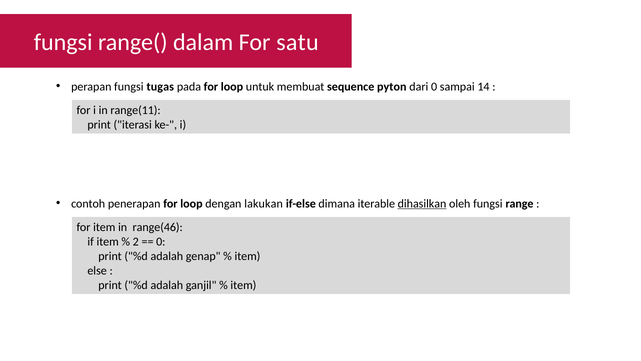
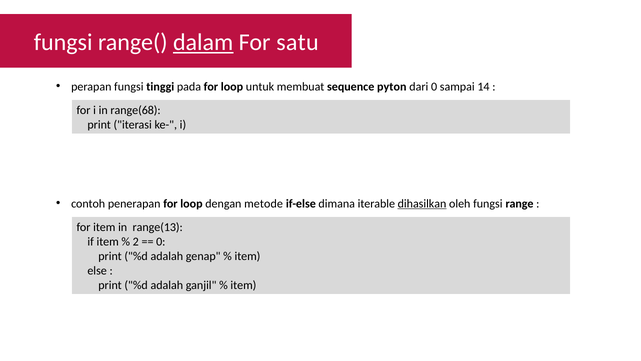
dalam underline: none -> present (203, 42)
tugas: tugas -> tinggi (160, 86)
range(11: range(11 -> range(68 (136, 110)
lakukan: lakukan -> metode (264, 203)
range(46: range(46 -> range(13 (158, 227)
